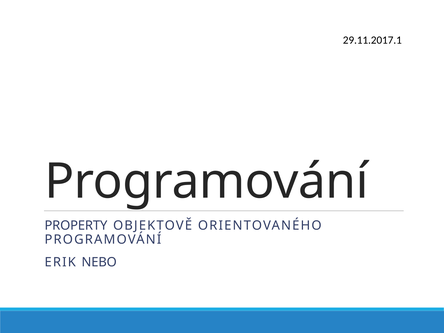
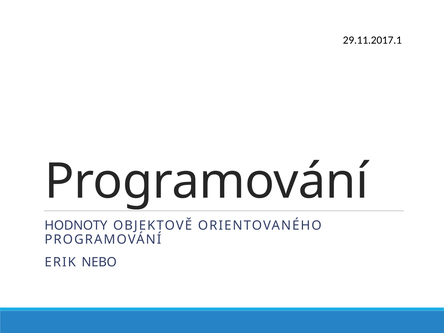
PROPERTY: PROPERTY -> HODNOTY (76, 225)
